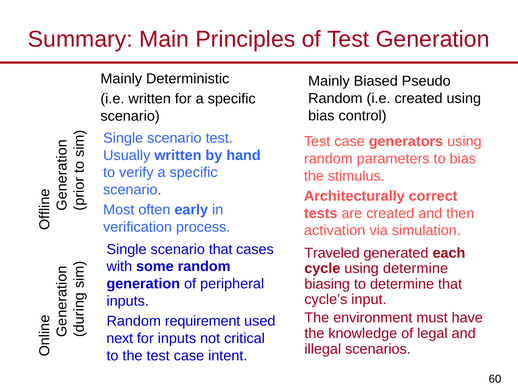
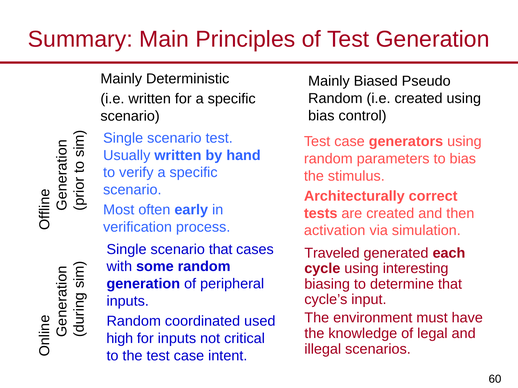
using determine: determine -> interesting (416, 269)
requirement: requirement -> coordinated (203, 322)
next: next -> high (120, 339)
